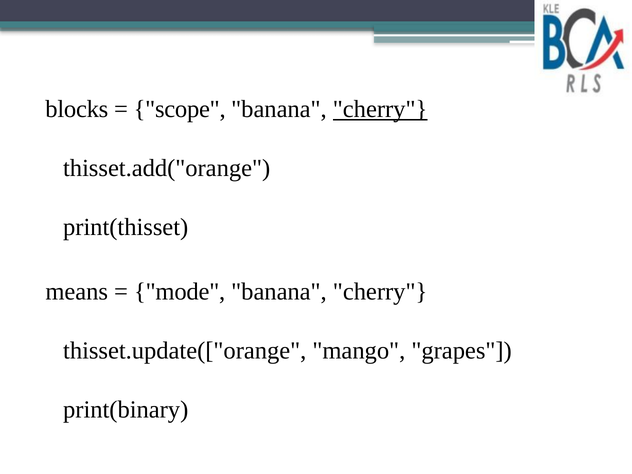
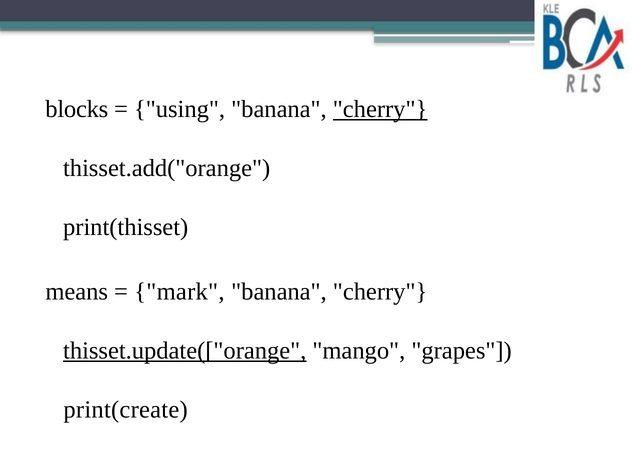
scope: scope -> using (180, 109)
mode: mode -> mark (179, 291)
thisset.update(["orange underline: none -> present (185, 350)
print(binary: print(binary -> print(create (126, 409)
